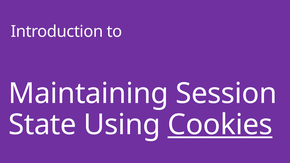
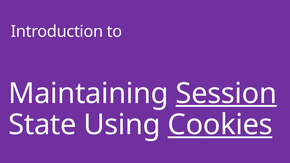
Session underline: none -> present (226, 94)
